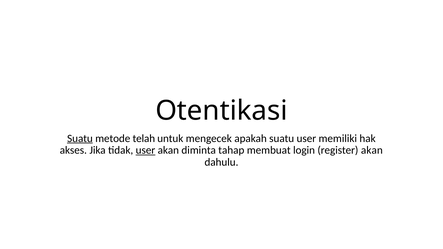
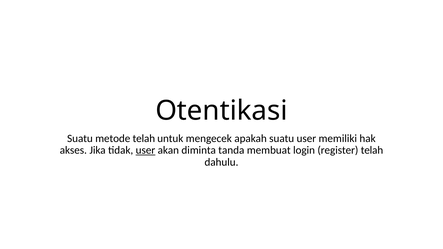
Suatu underline: present -> none (80, 138)
tahap: tahap -> tanda (231, 150)
register akan: akan -> telah (372, 150)
